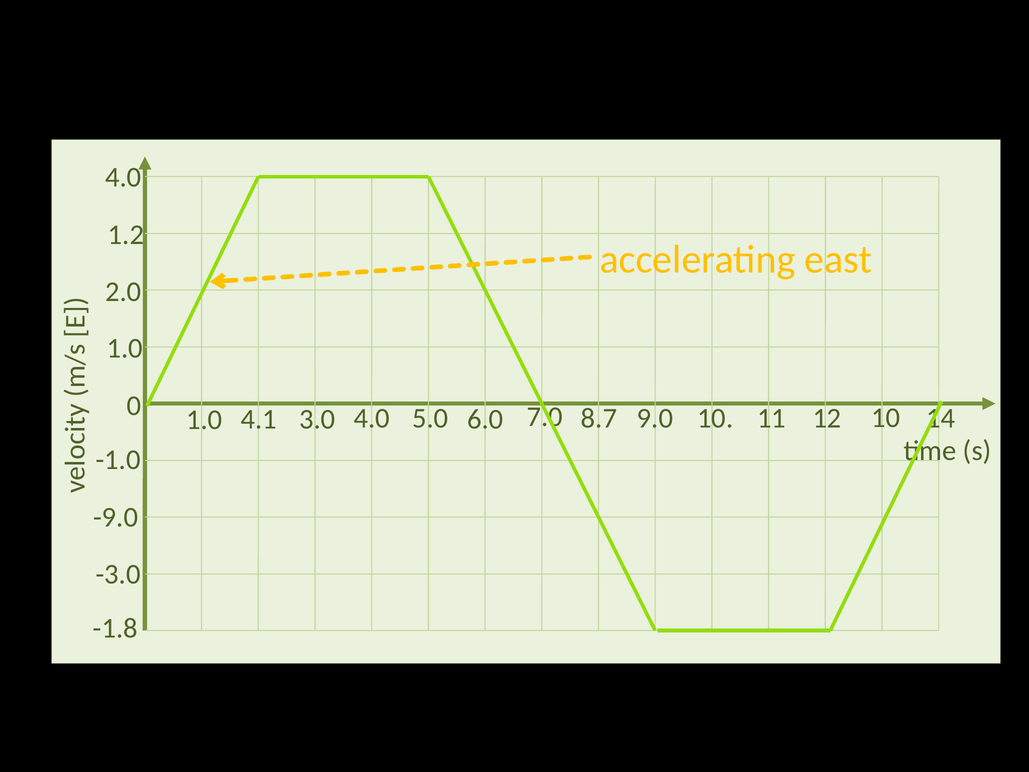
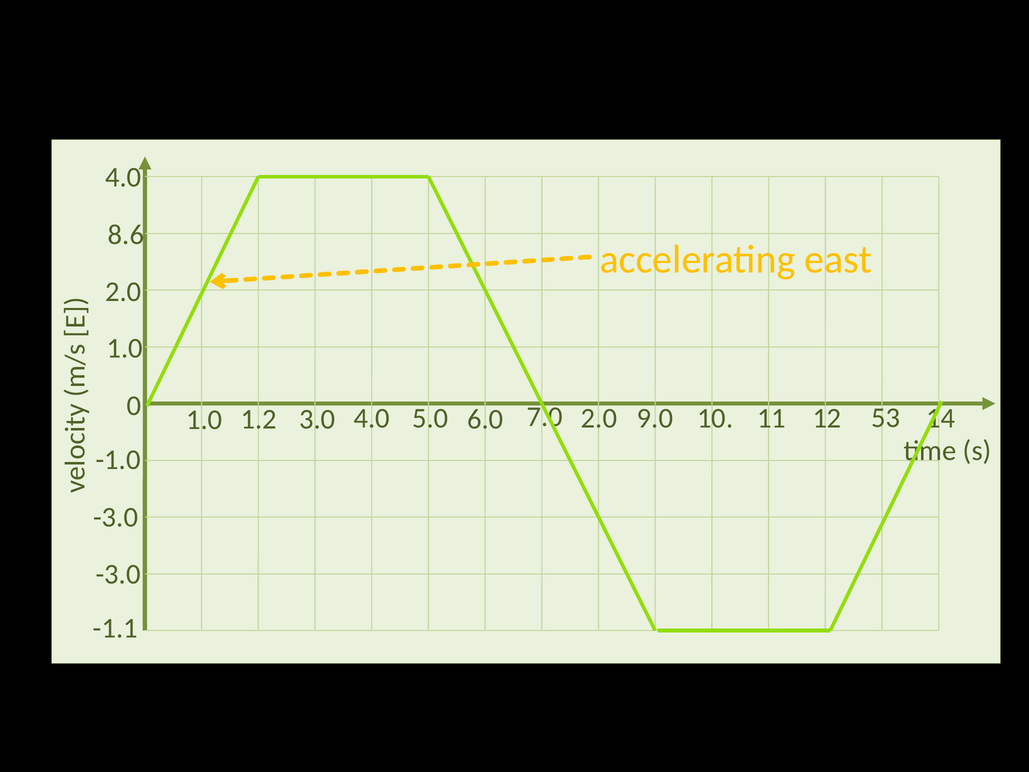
1.2: 1.2 -> 8.6 (126, 235)
12 10: 10 -> 53 (886, 418)
4.1: 4.1 -> 1.2 (259, 419)
7.0 8.7: 8.7 -> 2.0 (599, 418)
-9.0: -9.0 -> -3.0 (116, 517)
-1.8: -1.8 -> -1.1 (115, 628)
